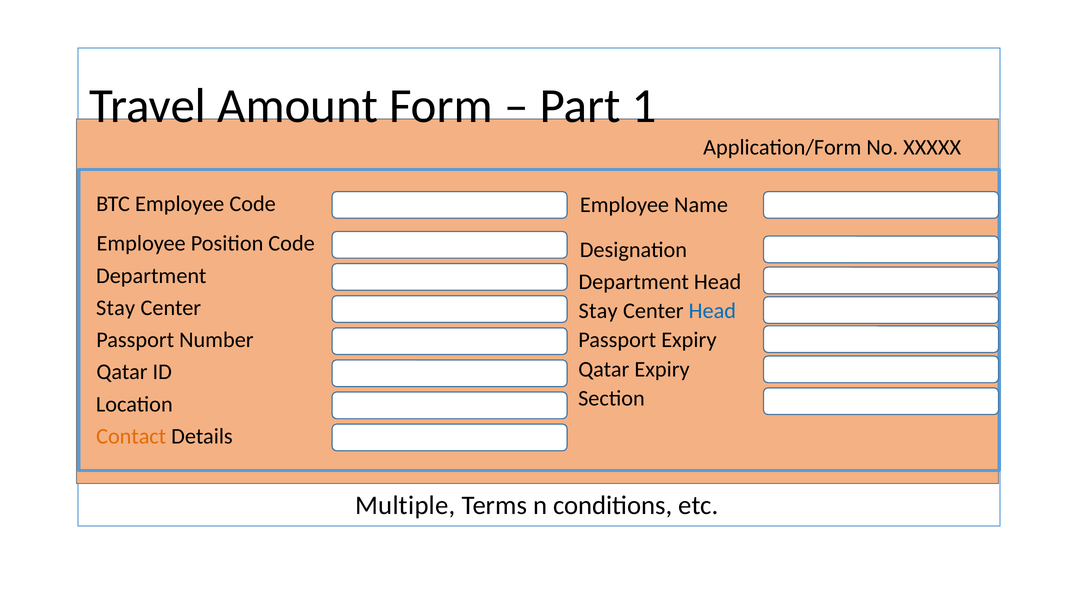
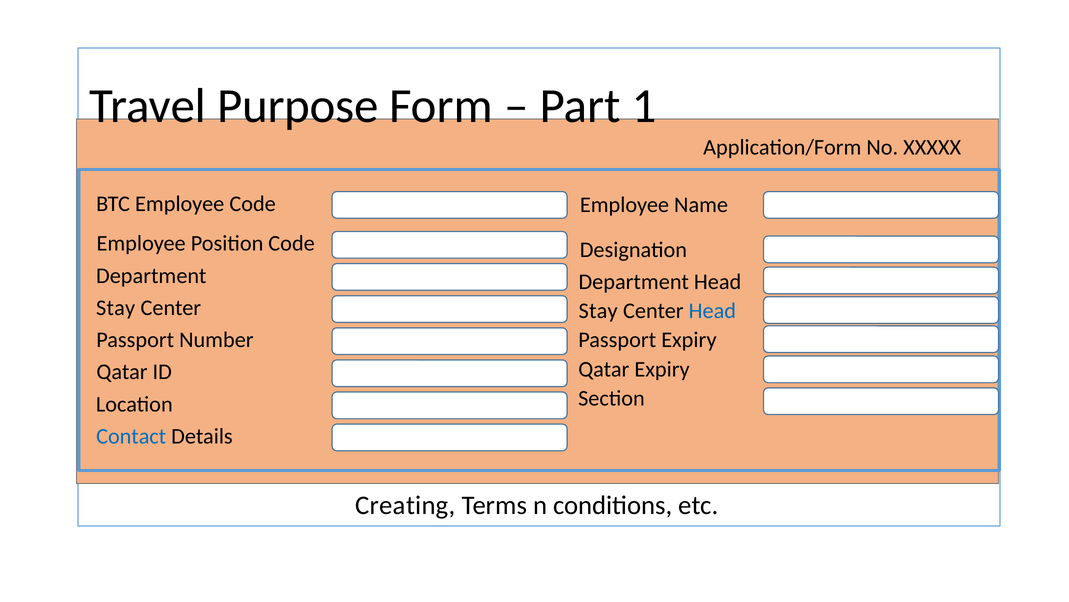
Amount: Amount -> Purpose (298, 106)
Contact colour: orange -> blue (131, 436)
Multiple: Multiple -> Creating (405, 505)
